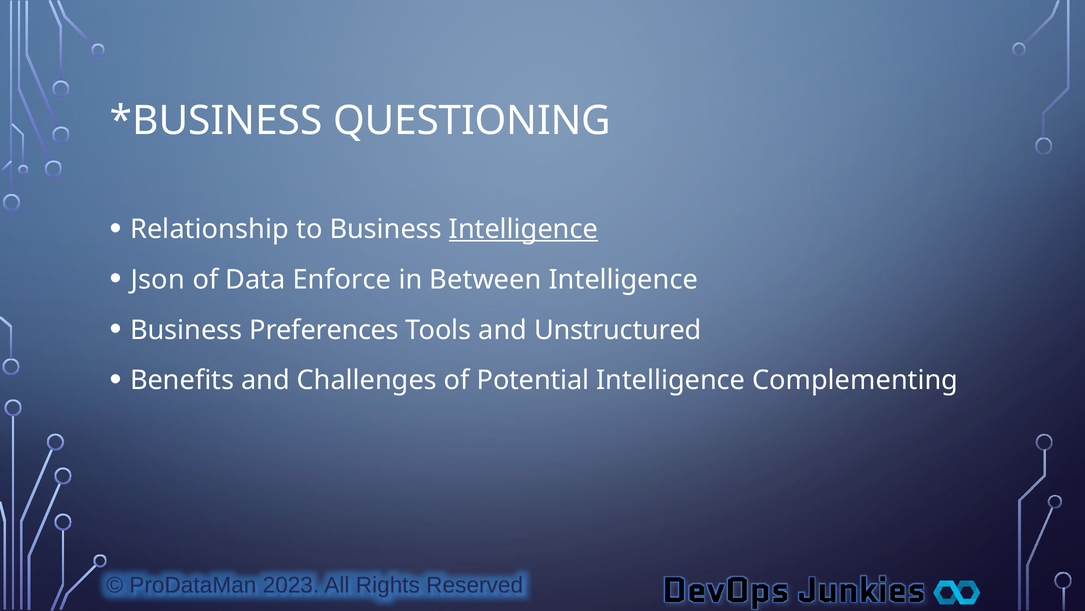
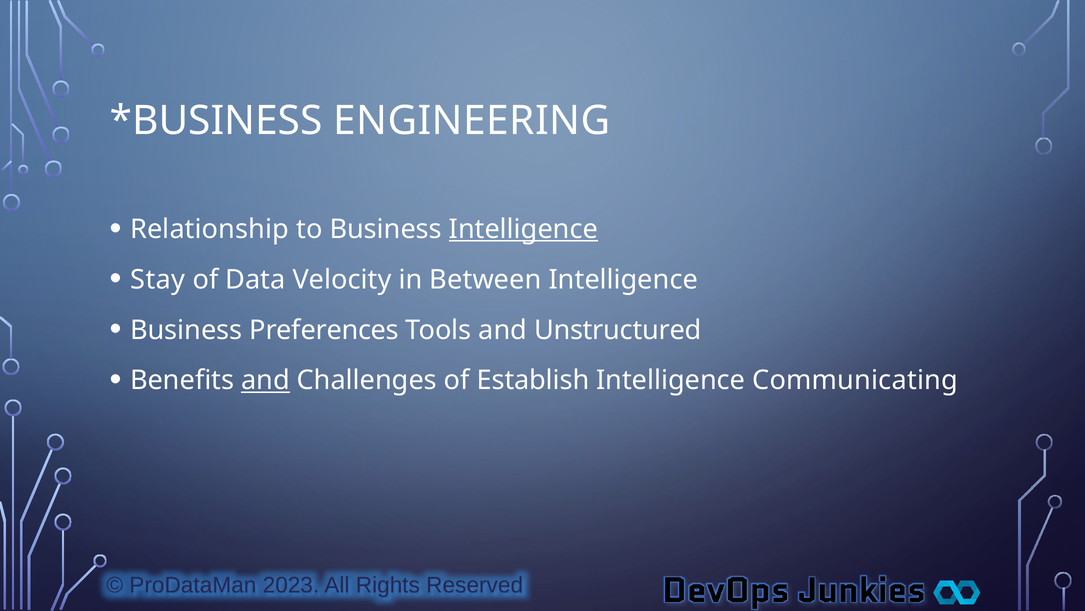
QUESTIONING: QUESTIONING -> ENGINEERING (472, 121)
Json: Json -> Stay (158, 279)
Enforce: Enforce -> Velocity (342, 279)
and underline: none -> present (265, 380)
Potential: Potential -> Establish (533, 380)
Complementing: Complementing -> Communicating (855, 380)
